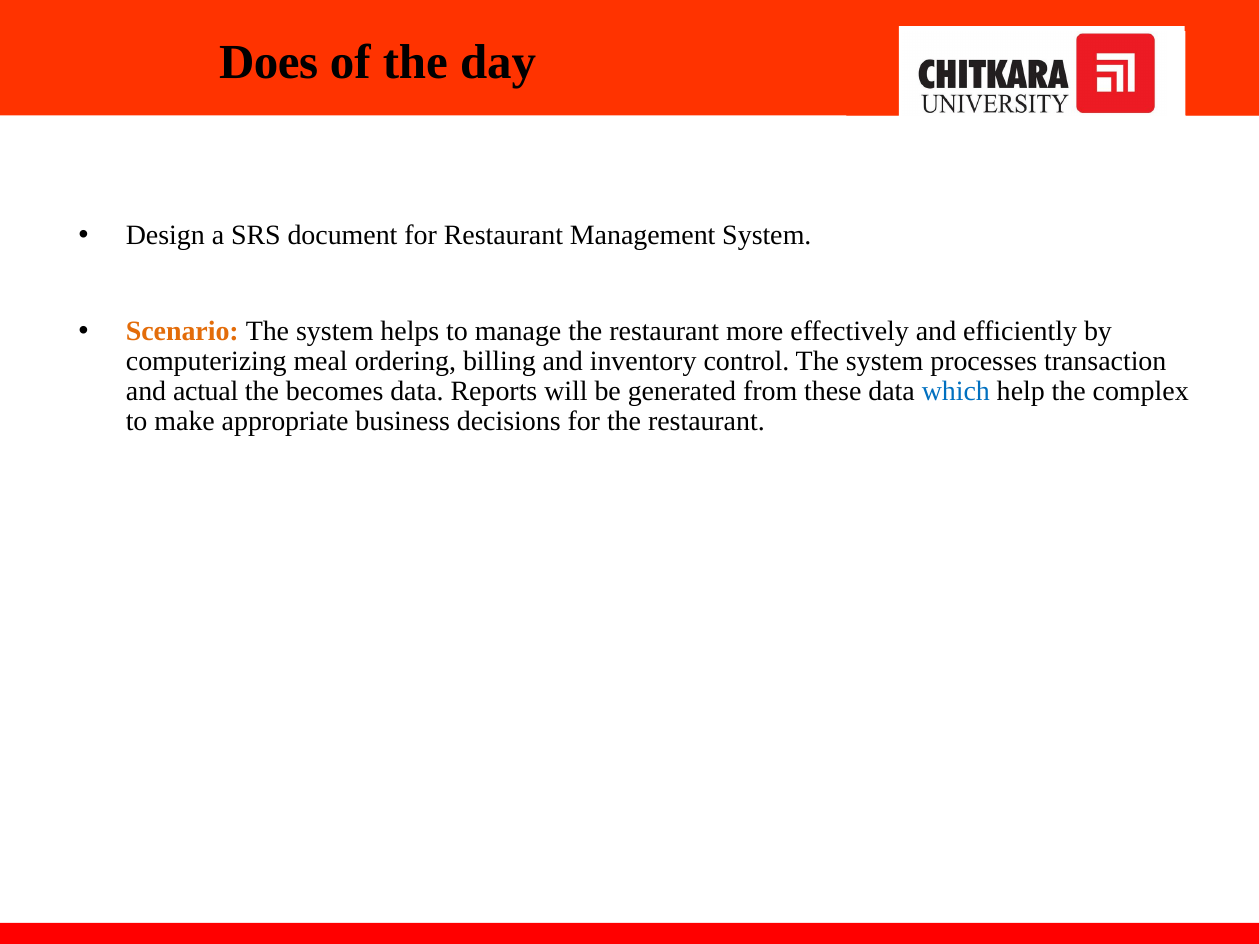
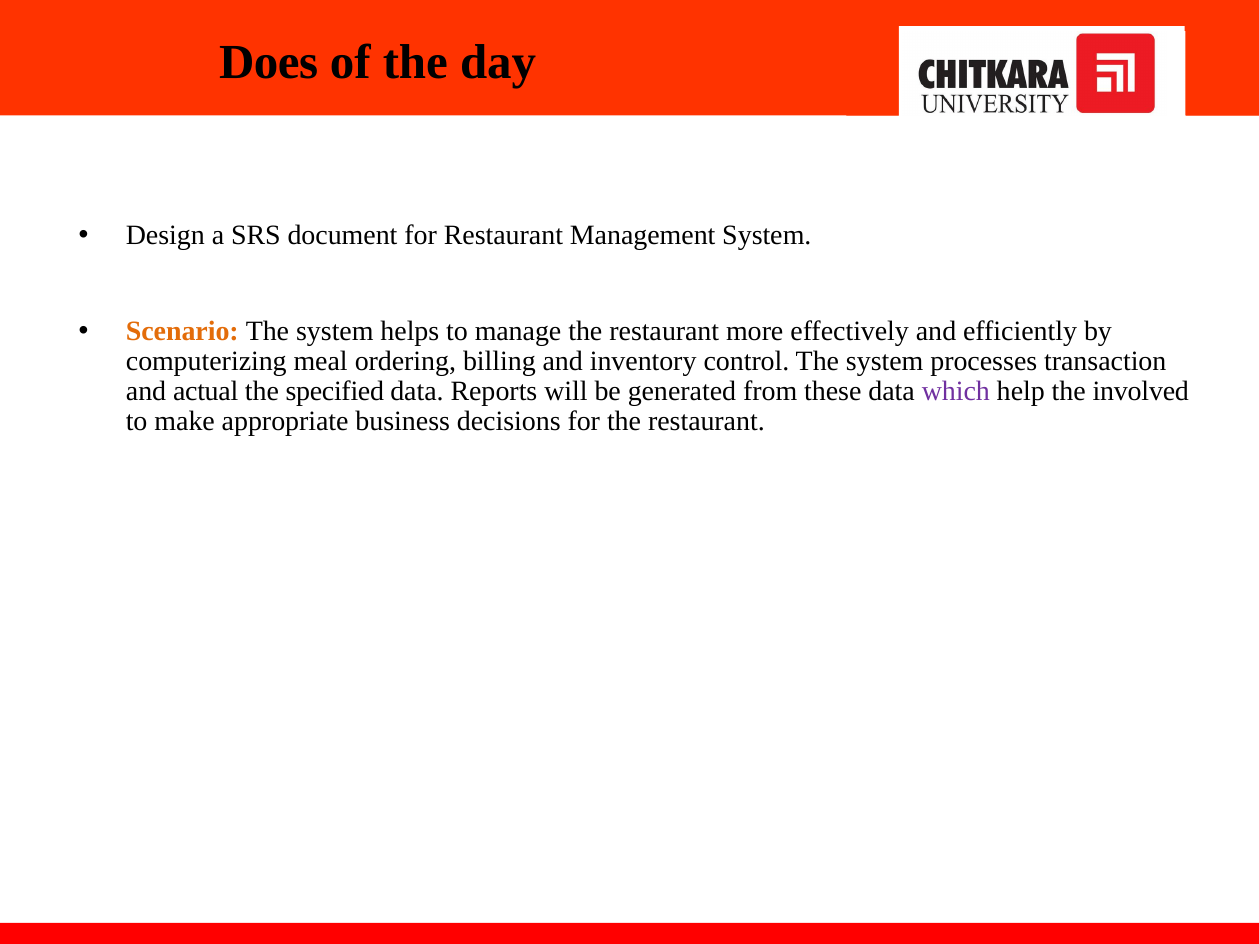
becomes: becomes -> specified (335, 392)
which colour: blue -> purple (956, 392)
complex: complex -> involved (1141, 392)
